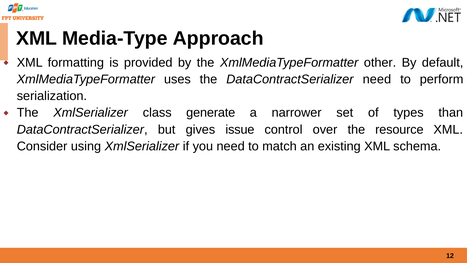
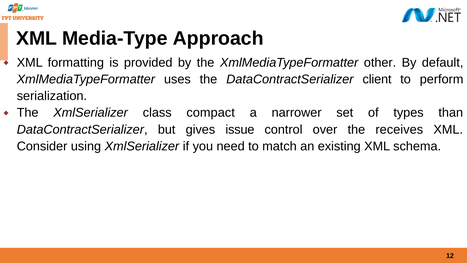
DataContractSerializer need: need -> client (377, 79)
generate: generate -> compact (211, 113)
resource: resource -> receives (399, 129)
